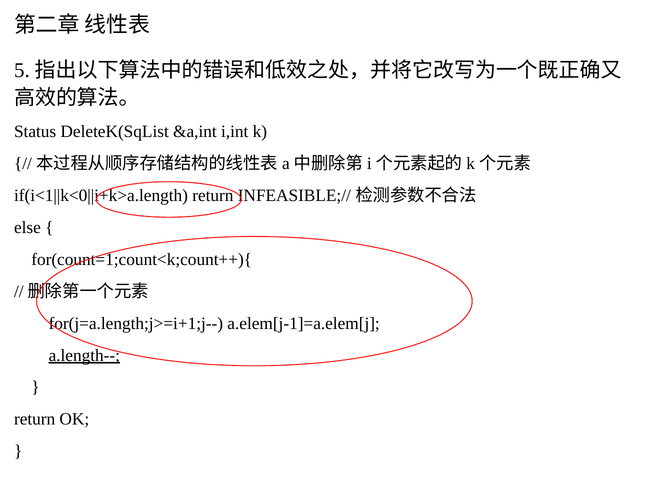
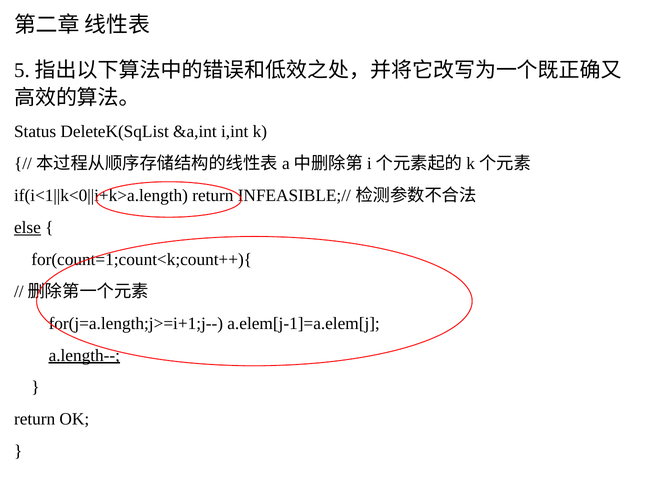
else underline: none -> present (27, 228)
